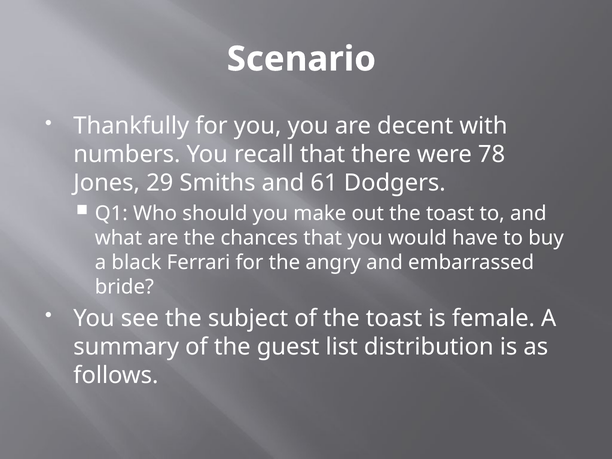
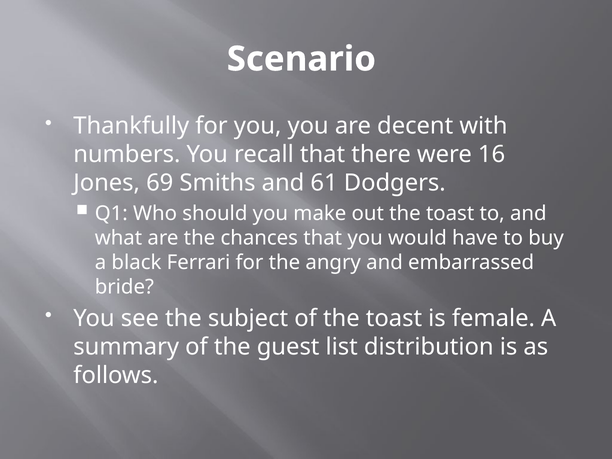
78: 78 -> 16 (492, 155)
29: 29 -> 69 (160, 183)
